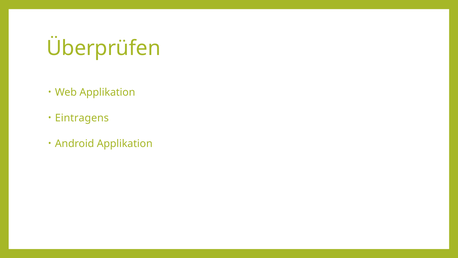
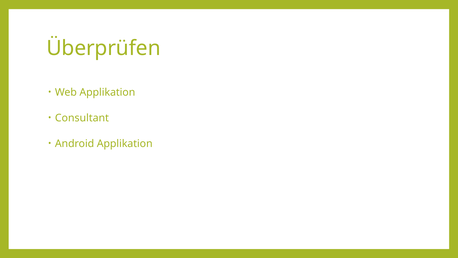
Eintragens: Eintragens -> Consultant (82, 118)
